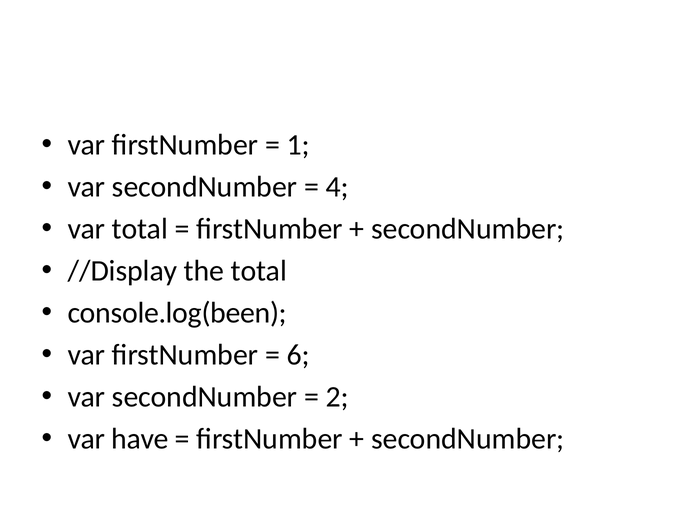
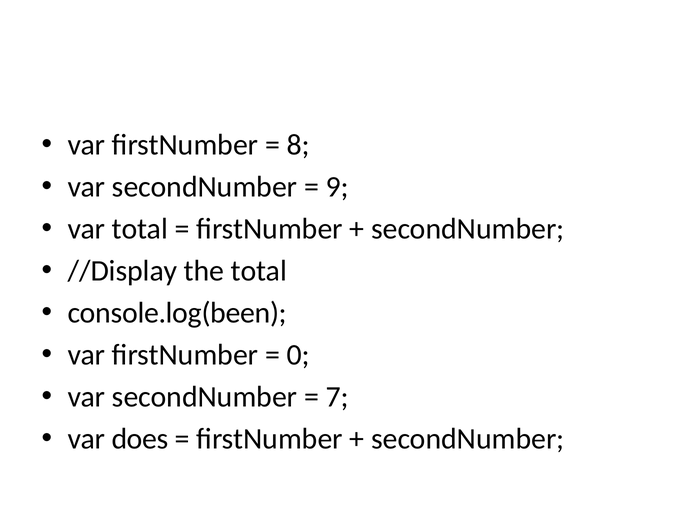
1: 1 -> 8 (298, 145)
4: 4 -> 9 (337, 187)
6: 6 -> 0 (298, 355)
2: 2 -> 7 (337, 397)
have: have -> does (140, 439)
